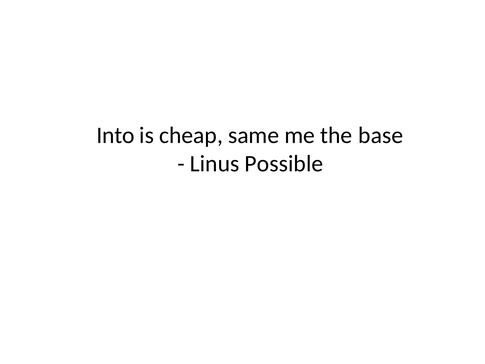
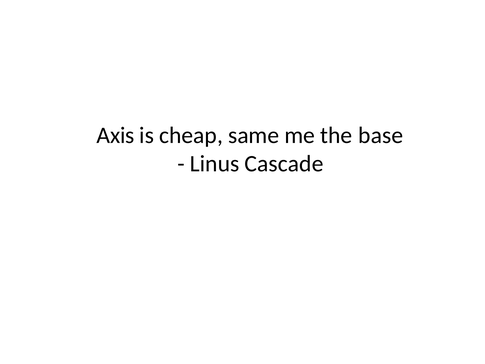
Into: Into -> Axis (116, 135)
Possible: Possible -> Cascade (284, 164)
